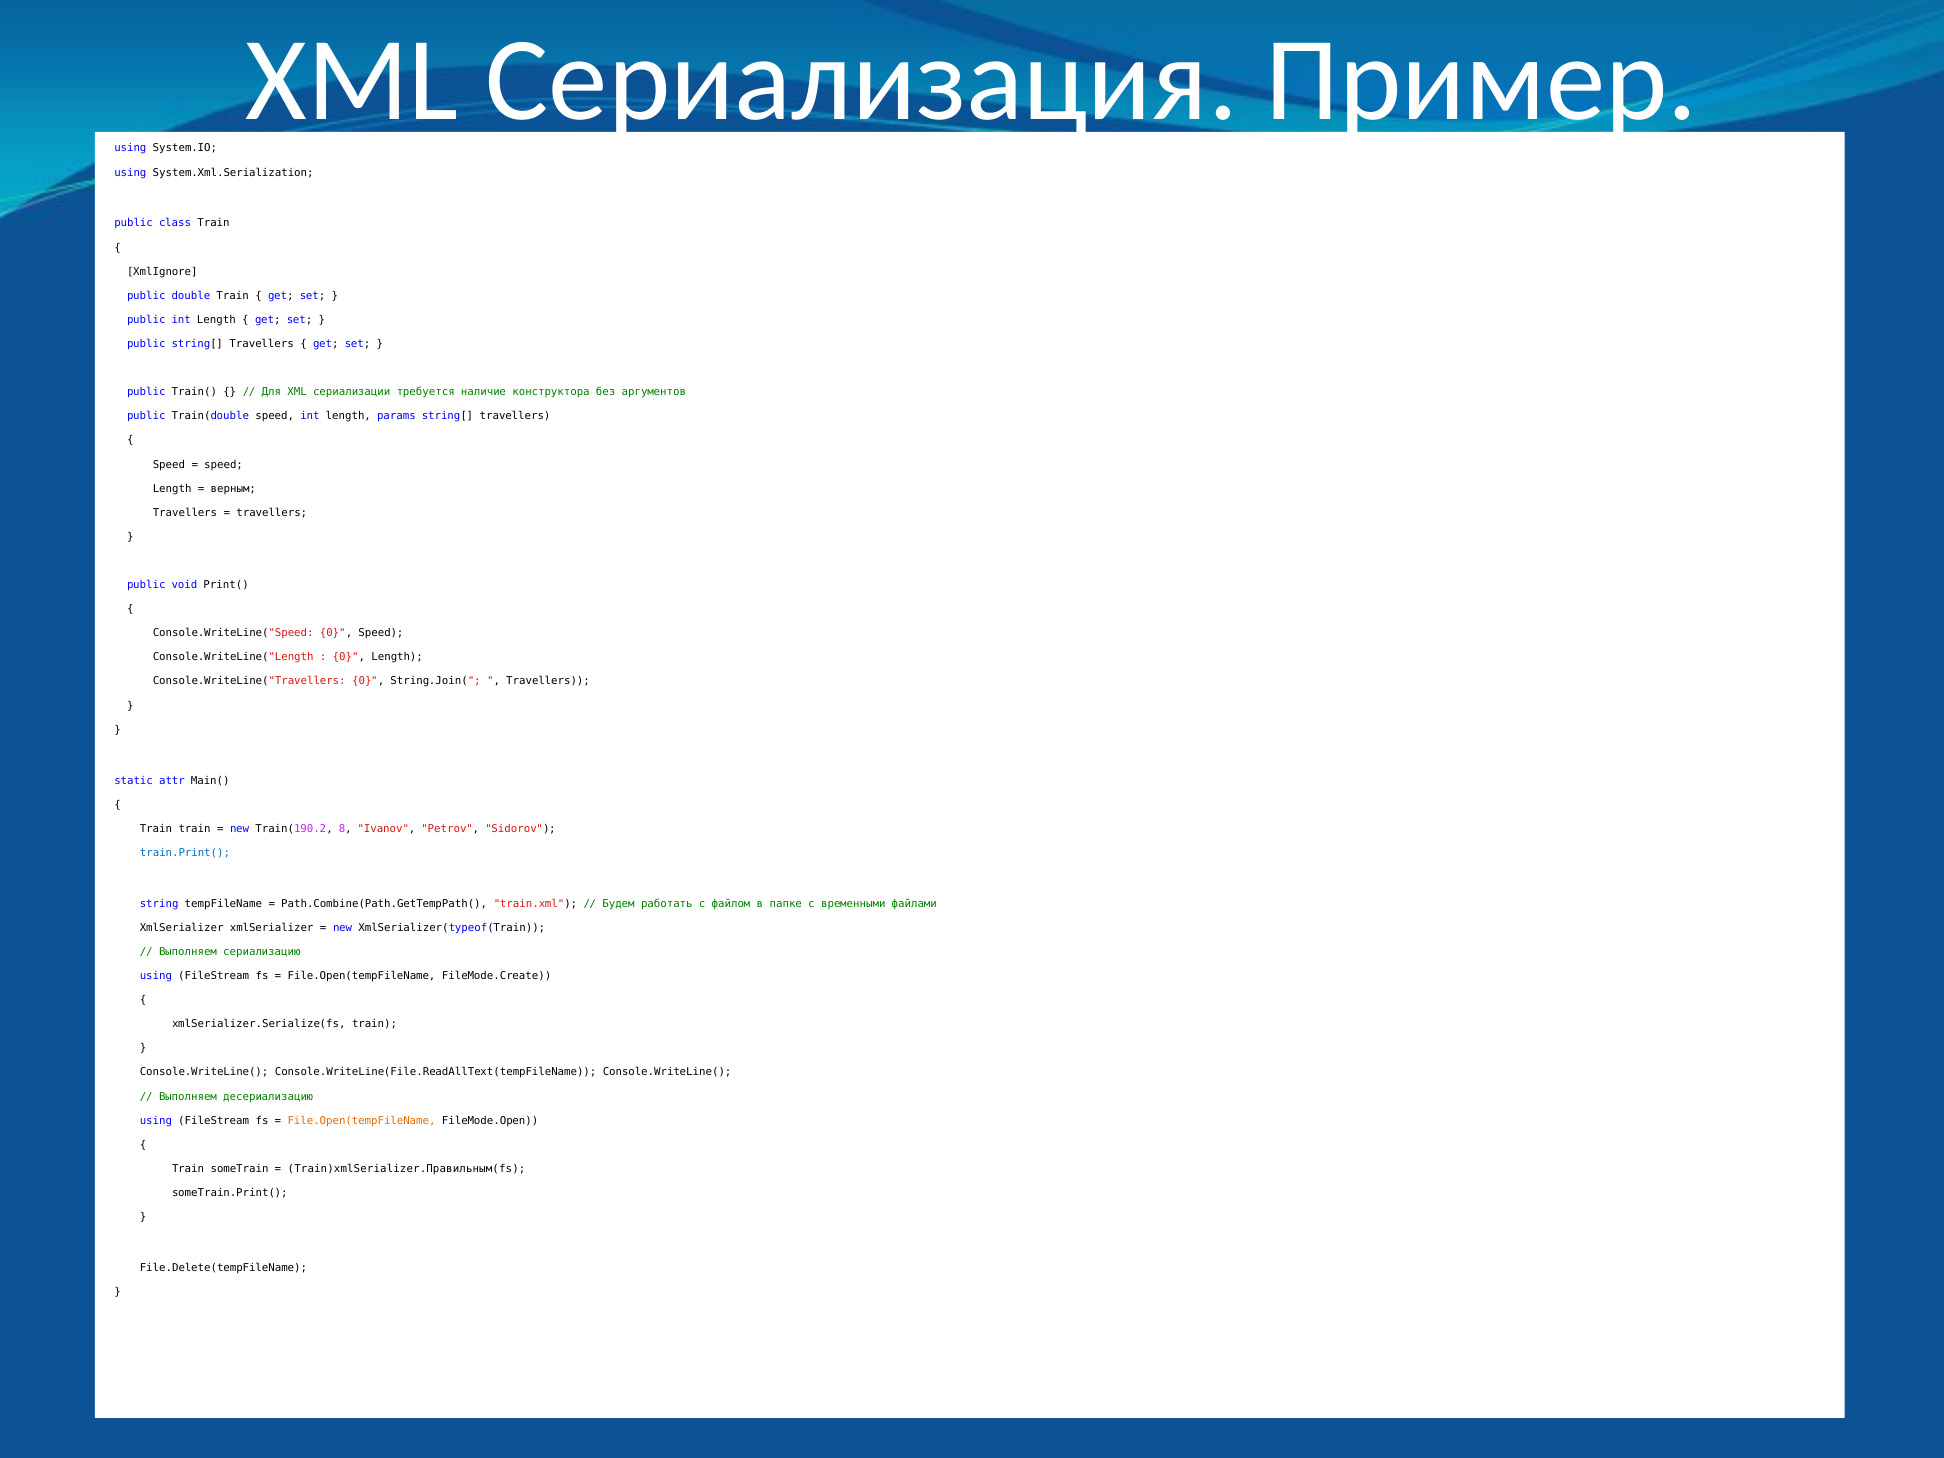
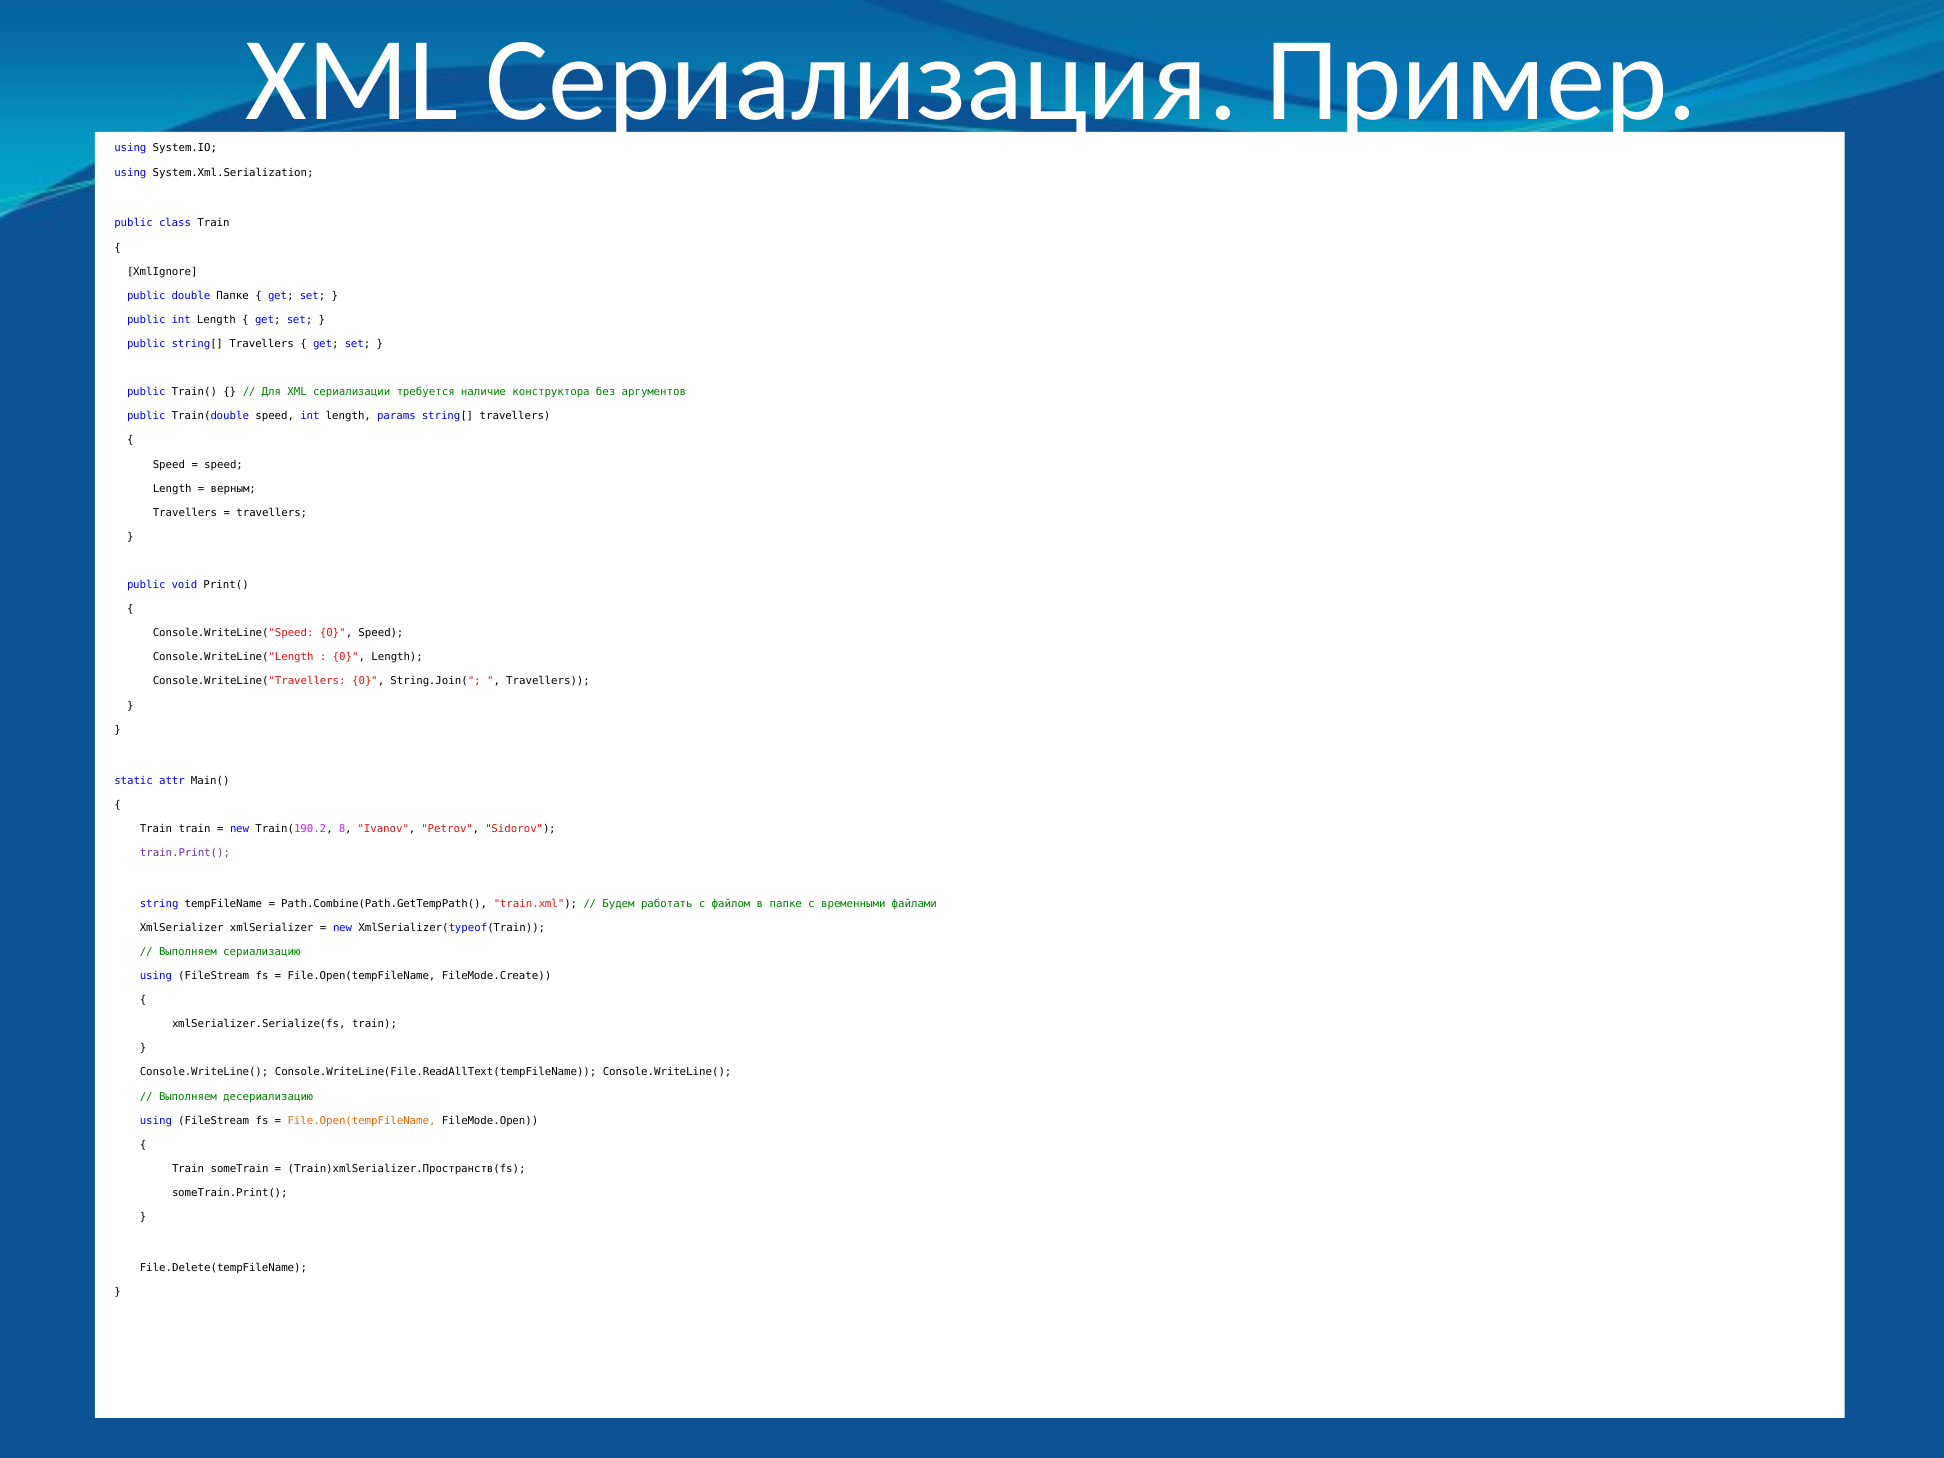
double Train: Train -> Папке (233, 296)
train.Print( colour: blue -> purple (185, 853)
Train)xmlSerializer.Правильным(fs: Train)xmlSerializer.Правильным(fs -> Train)xmlSerializer.Пространств(fs (407, 1169)
